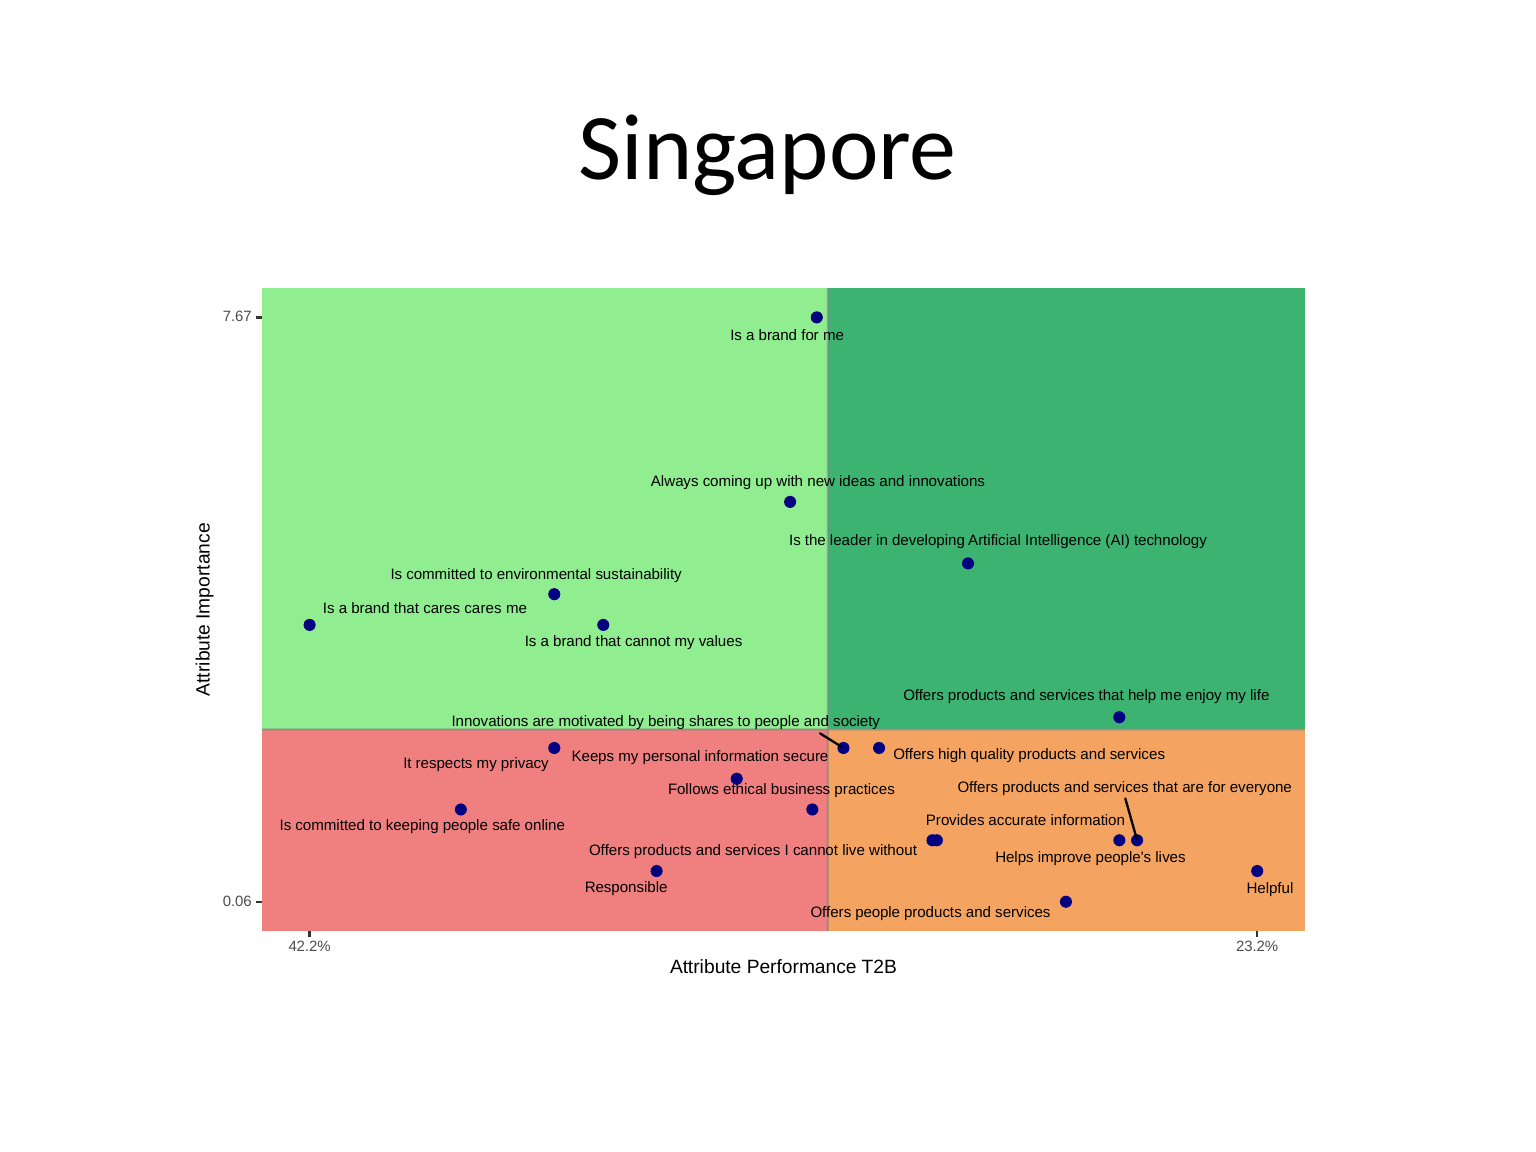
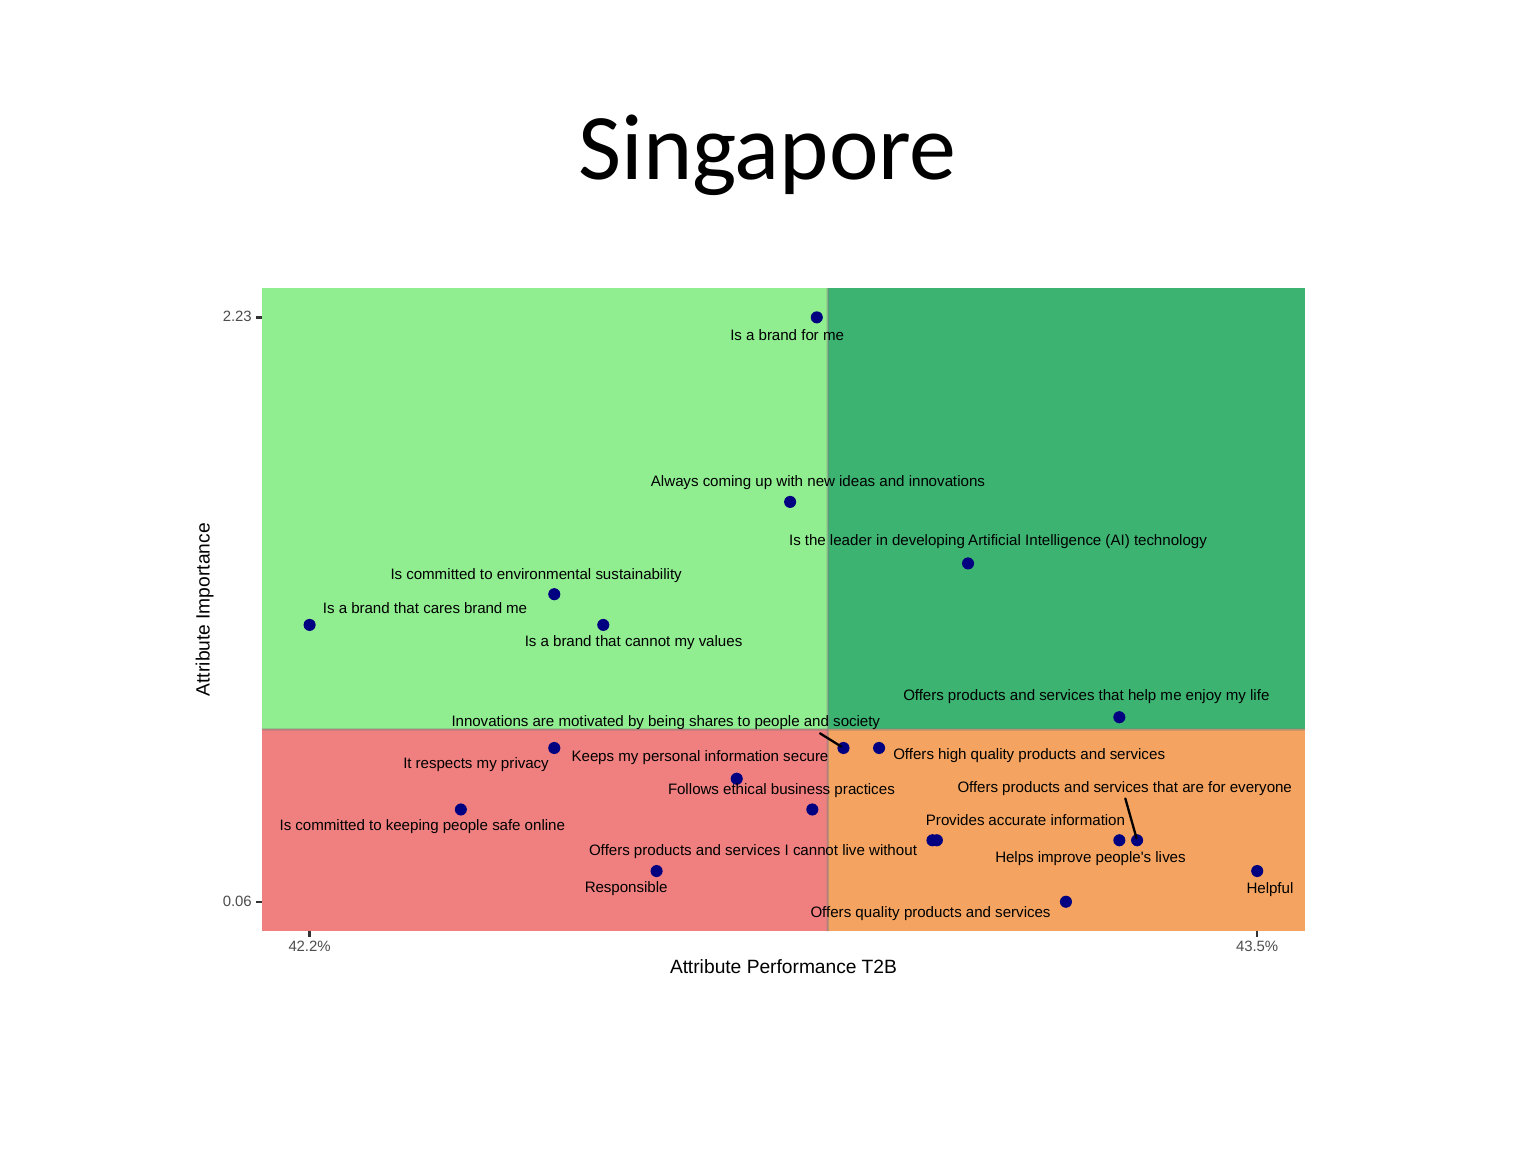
7.67: 7.67 -> 2.23 (237, 317)
cares cares: cares -> brand (483, 608)
Offers people: people -> quality (877, 913)
23.2%: 23.2% -> 43.5% (1257, 946)
